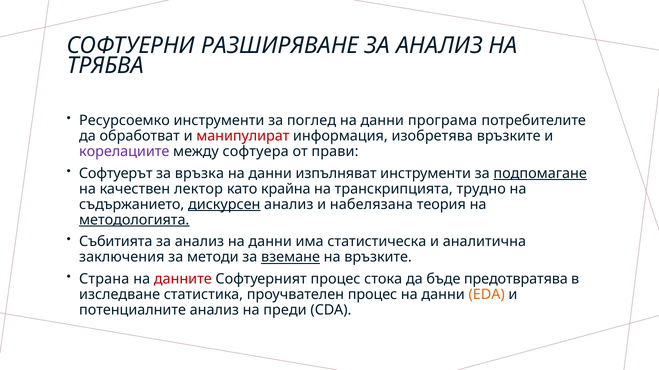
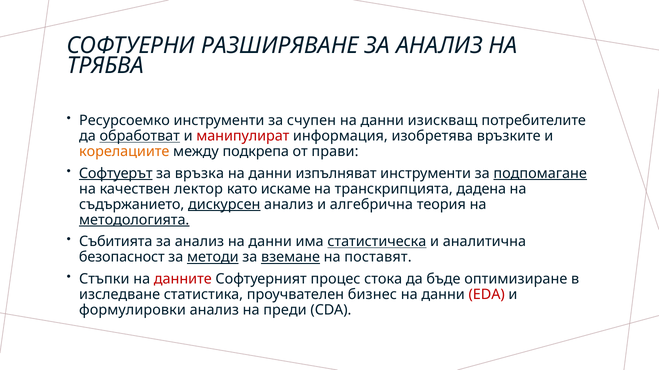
поглед: поглед -> счупен (311, 121)
програма: програма -> изискващ (443, 121)
обработват underline: none -> present (140, 136)
корелациите colour: purple -> orange (124, 152)
софтуера: софтуера -> подкрепа (256, 152)
Софтуерът underline: none -> present (116, 174)
крайна: крайна -> искаме (286, 189)
трудно: трудно -> дадена (481, 189)
набелязана: набелязана -> алгебрична (371, 205)
статистическа underline: none -> present (377, 242)
заключения: заключения -> безопасност (122, 258)
методи underline: none -> present (213, 258)
на връзките: връзките -> поставят (378, 258)
Страна: Страна -> Стъпки (104, 279)
предотвратява: предотвратява -> оптимизиране (516, 279)
проучвателен процес: процес -> бизнес (372, 295)
EDA colour: orange -> red (487, 295)
потенциалните: потенциалните -> формулировки (132, 310)
